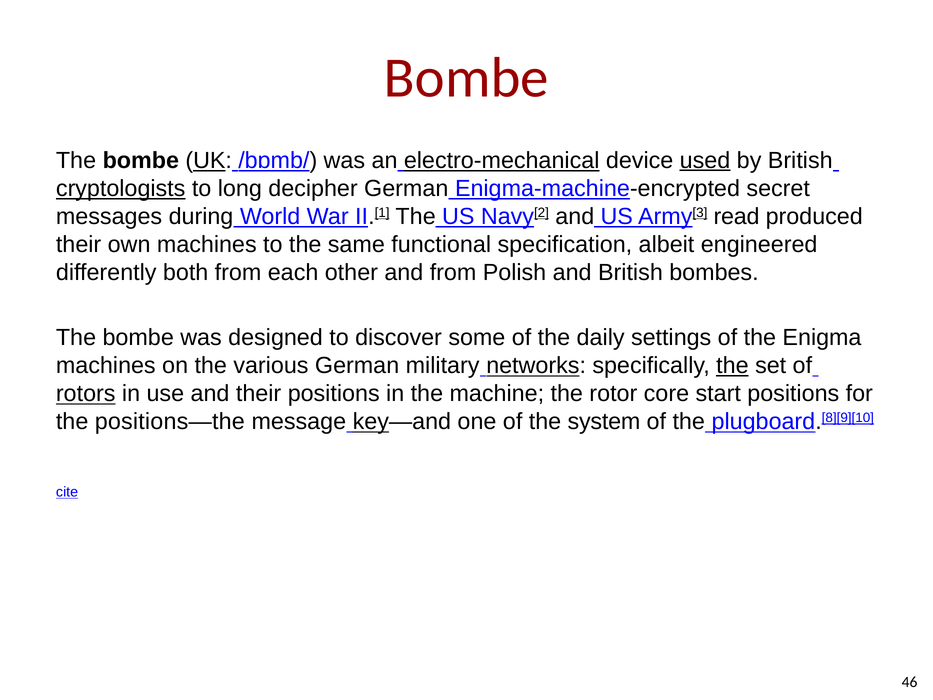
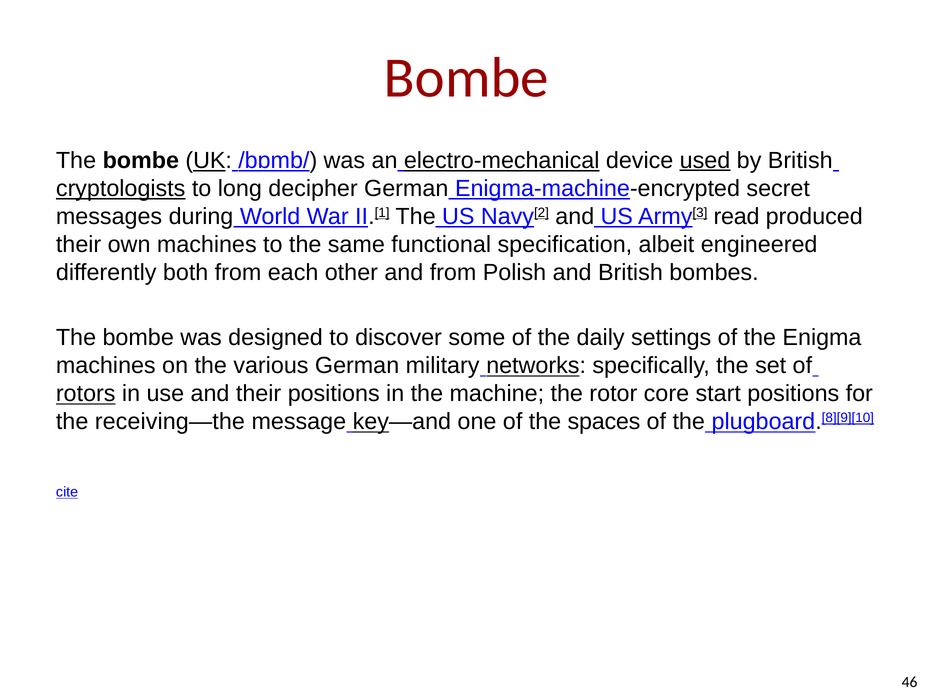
the underline: present -> none (732, 366)
positions—the: positions—the -> receiving—the (170, 421)
system: system -> spaces (604, 421)
